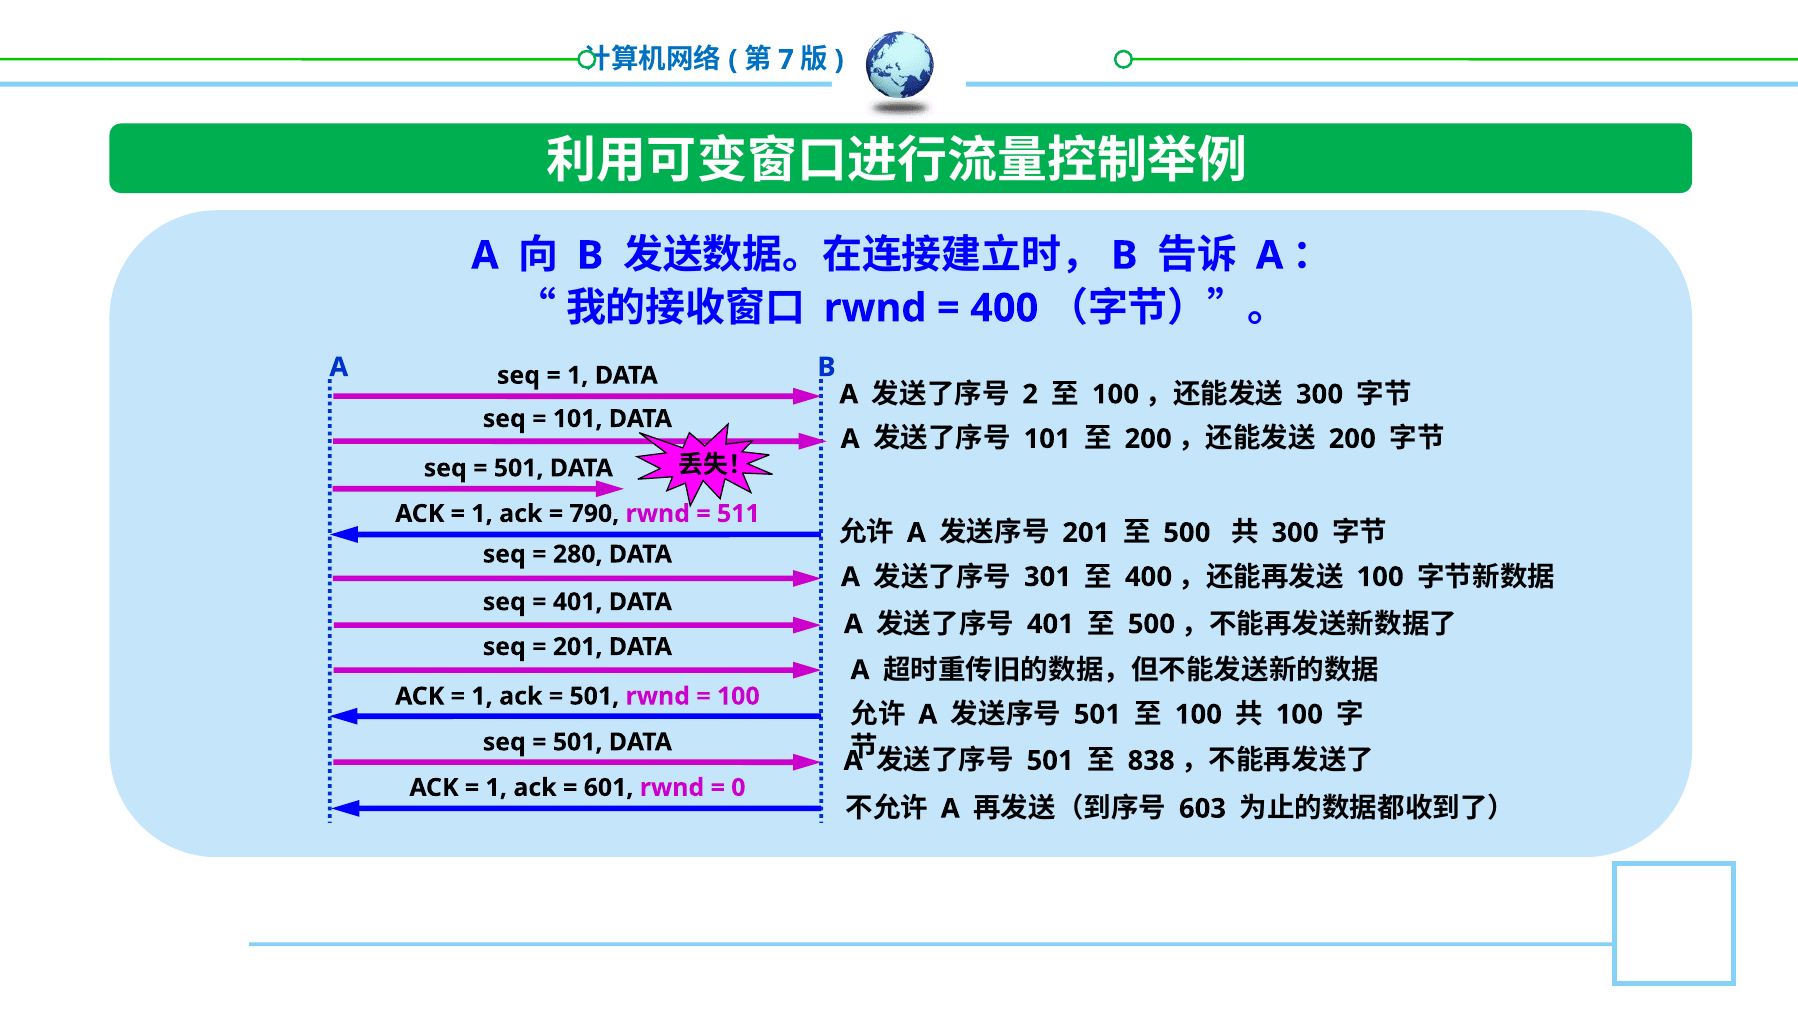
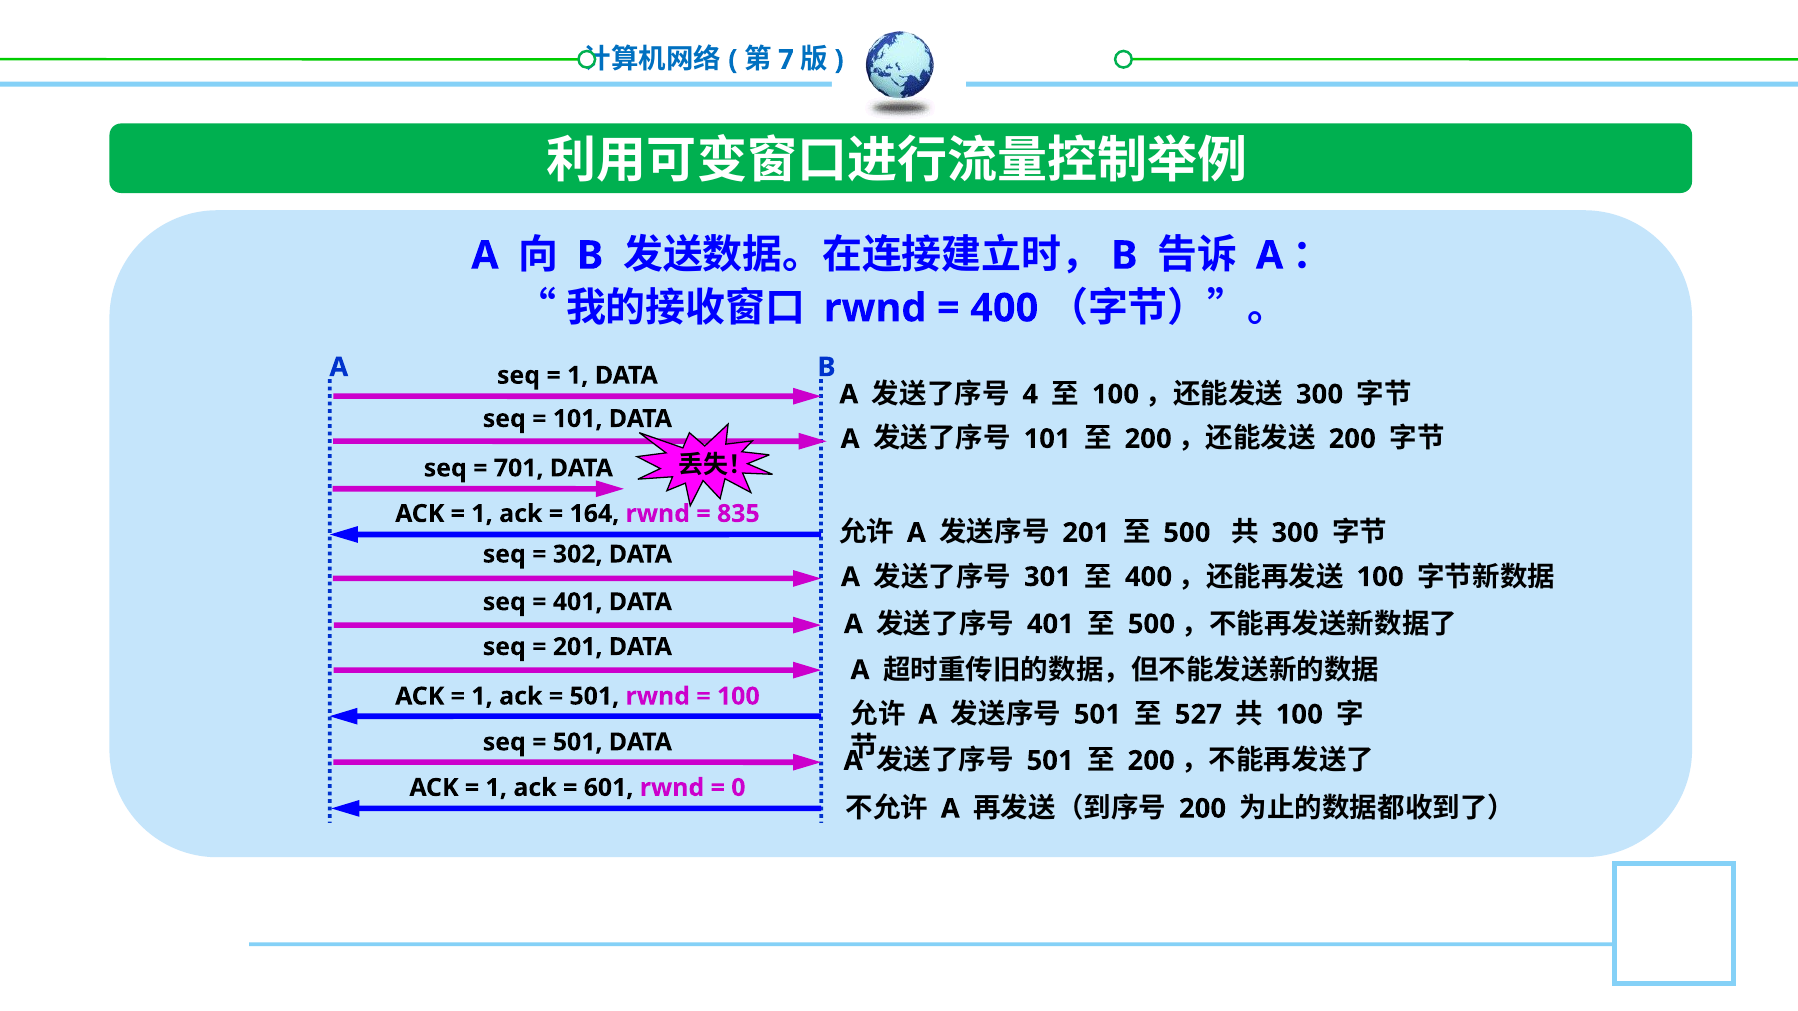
2: 2 -> 4 (1030, 395)
501: 501 -> 701 (519, 468)
790: 790 -> 164 (594, 514)
511: 511 -> 835 (738, 514)
280: 280 -> 302 (578, 555)
100: 100 -> 527 (1198, 715)
838: 838 -> 200 (1151, 761)
603: 603 -> 200 (1203, 809)
